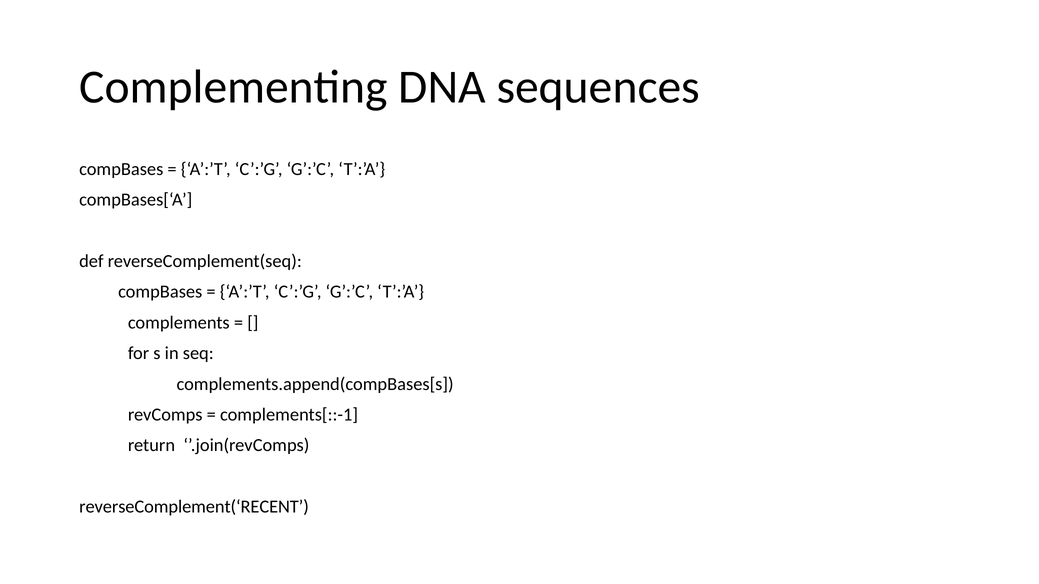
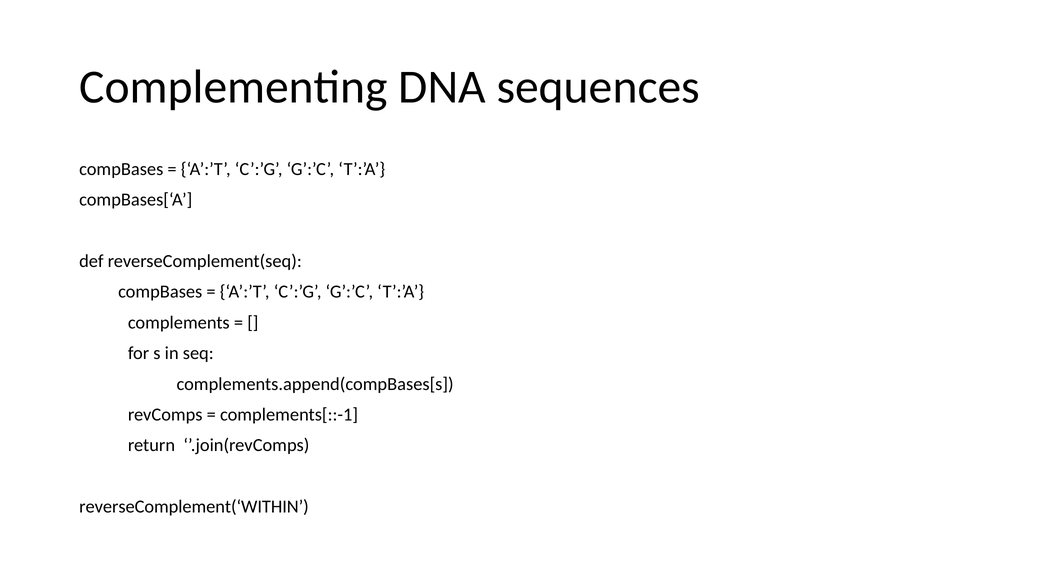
reverseComplement(‘RECENT: reverseComplement(‘RECENT -> reverseComplement(‘WITHIN (194, 507)
